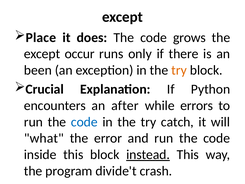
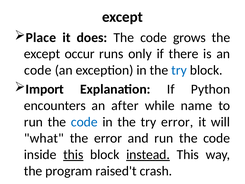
been: been -> code (38, 70)
try colour: orange -> blue (179, 70)
Crucial: Crucial -> Import (45, 89)
errors: errors -> name (197, 105)
try catch: catch -> error (177, 122)
this underline: none -> present (73, 154)
divide't: divide't -> raised't (116, 171)
